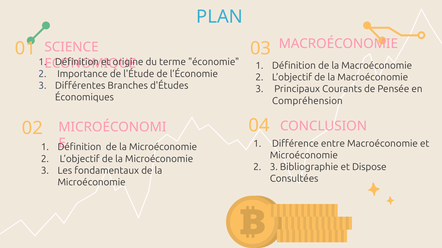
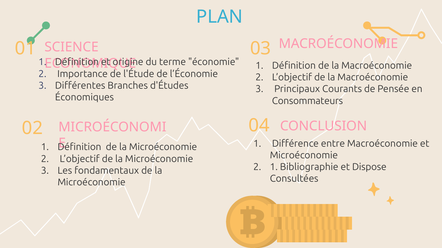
Compréhension: Compréhension -> Consommateurs (307, 101)
2 3: 3 -> 1 (274, 167)
